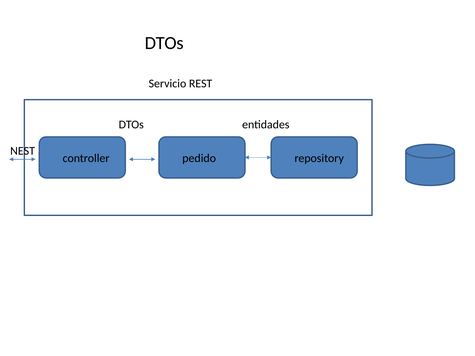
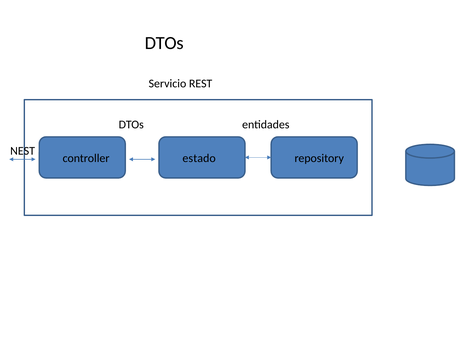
pedido: pedido -> estado (199, 158)
